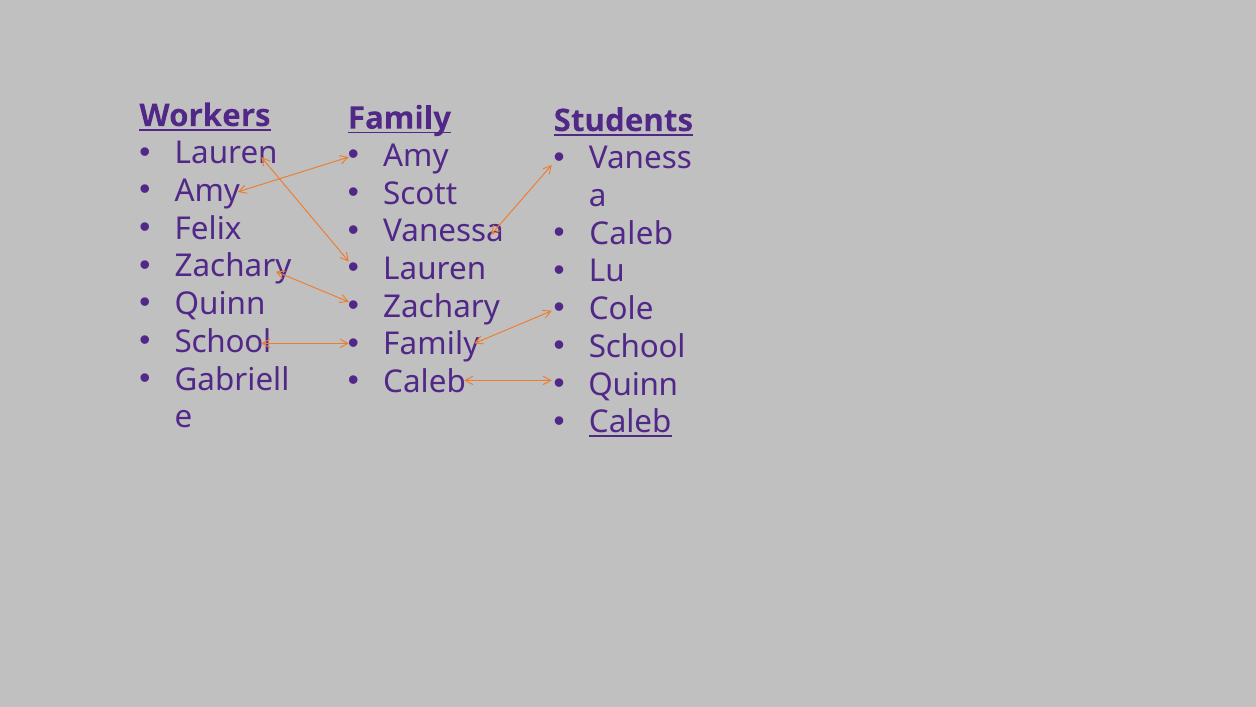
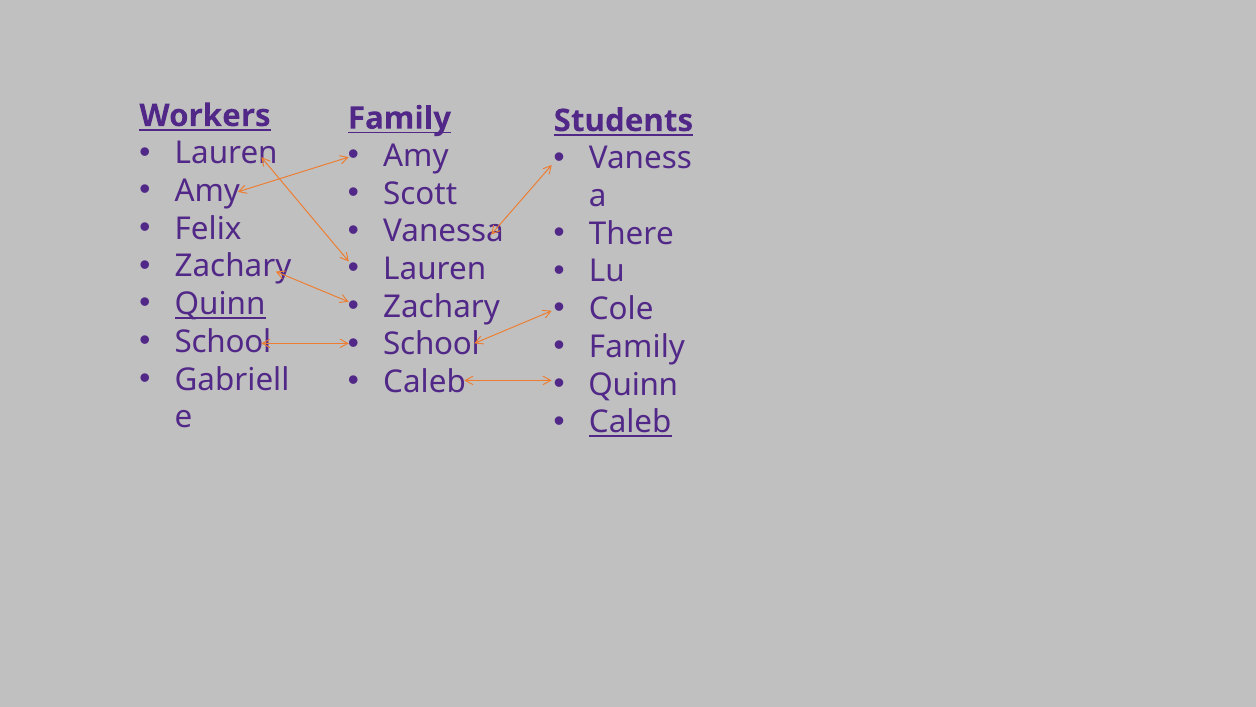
Caleb: Caleb -> There (631, 234)
Quinn underline: none -> present (220, 304)
Family: Family -> School (431, 344)
School: School -> Family (637, 347)
